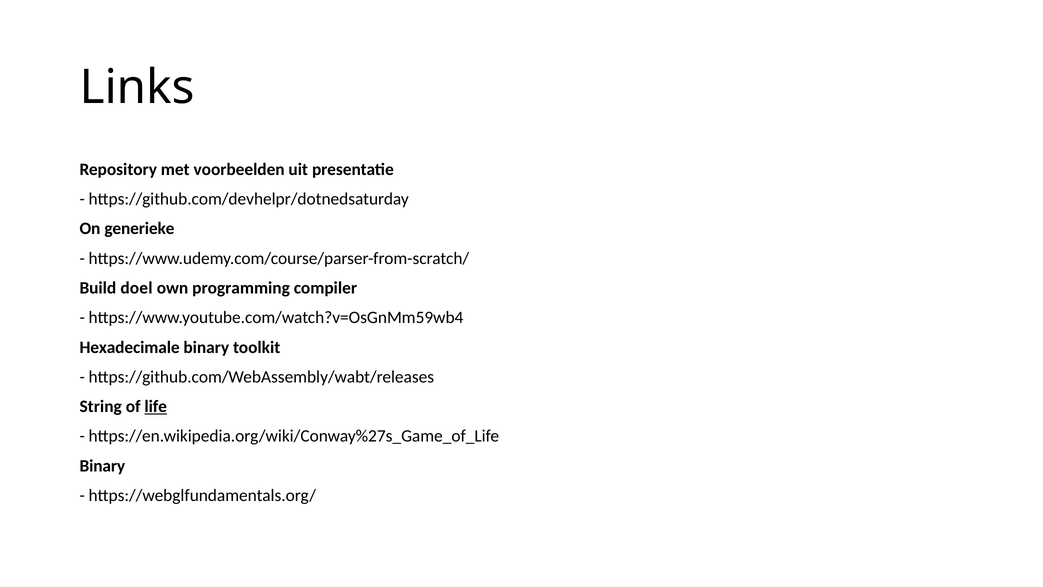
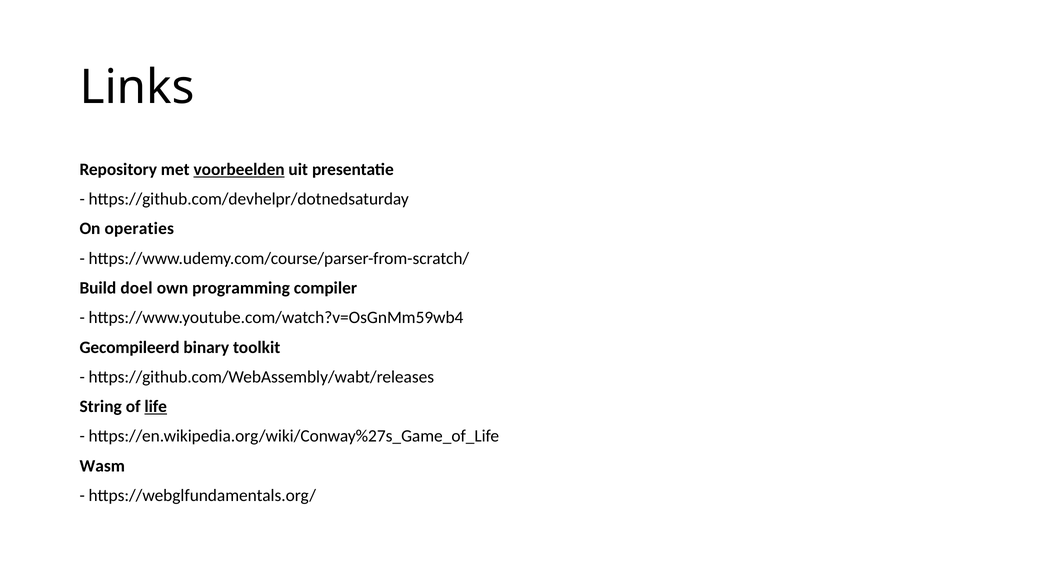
voorbeelden underline: none -> present (239, 169)
generieke: generieke -> operaties (139, 229)
Hexadecimale: Hexadecimale -> Gecompileerd (130, 347)
Binary: Binary -> Wasm (102, 466)
